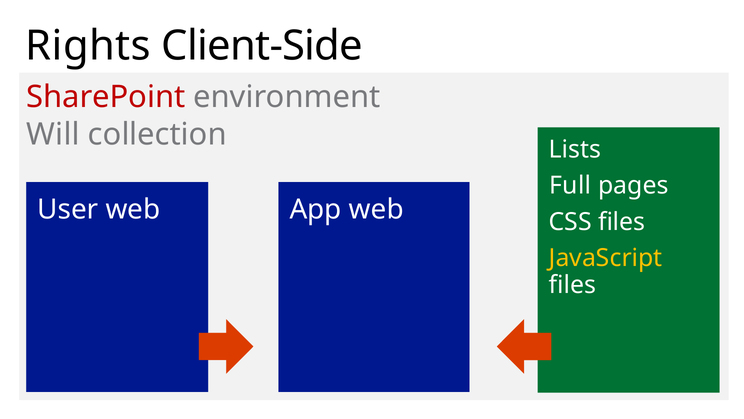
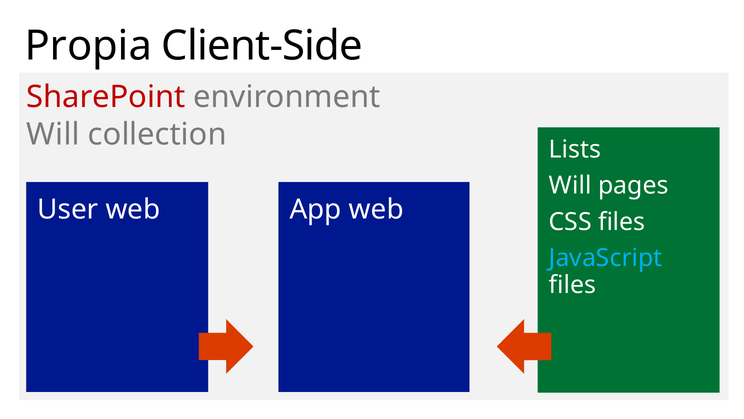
Rights: Rights -> Propia (88, 46)
Full: Full -> Will (570, 185)
JavaScript colour: yellow -> light blue (606, 258)
